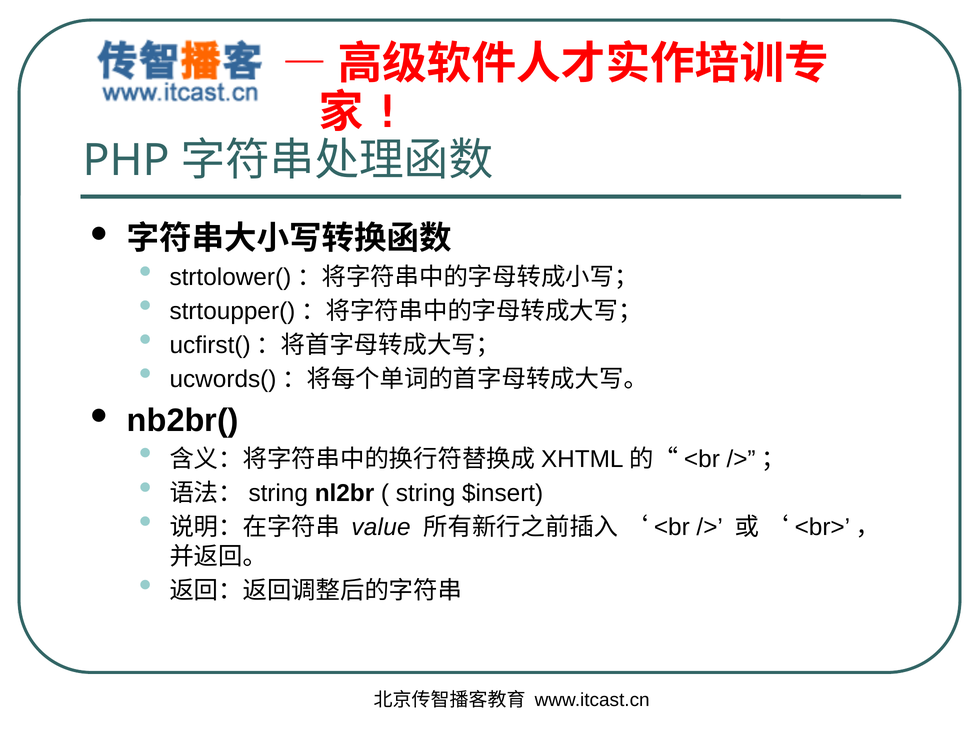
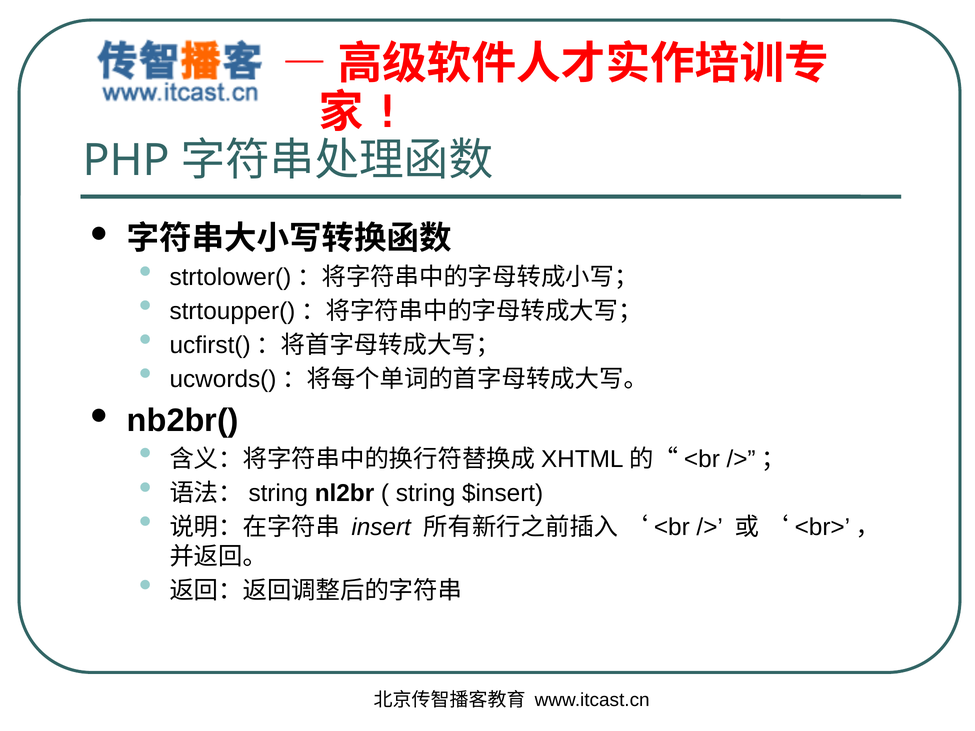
value: value -> insert (381, 527)
